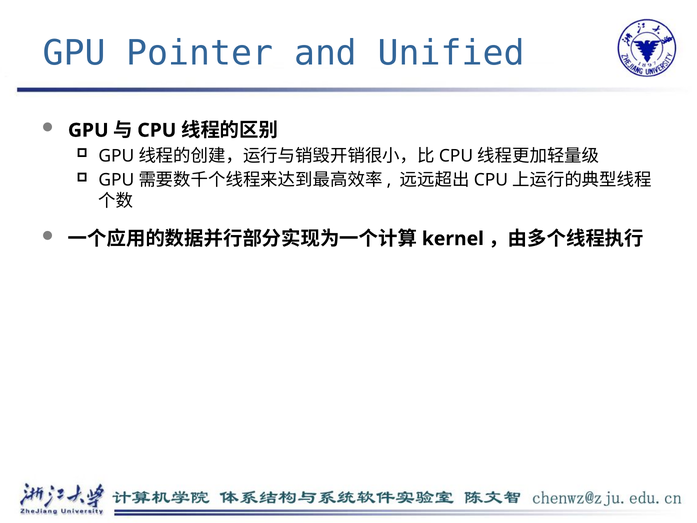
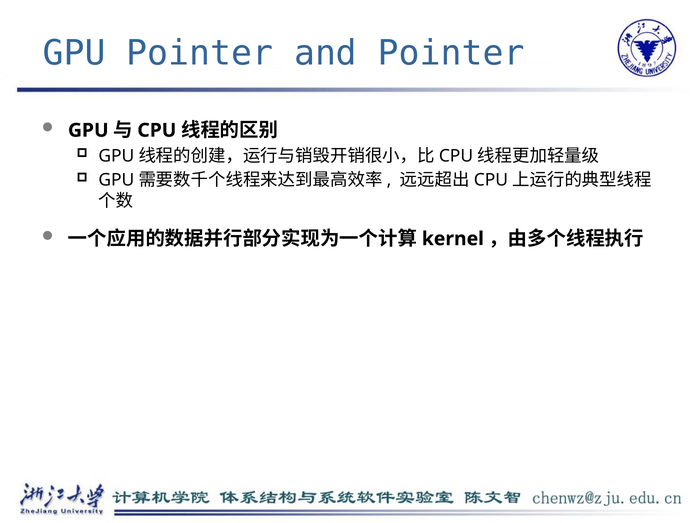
and Unified: Unified -> Pointer (451, 53)
